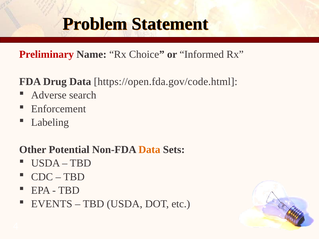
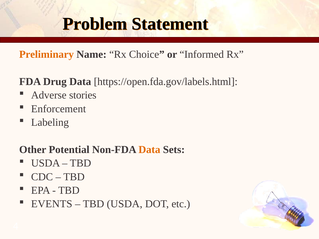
Preliminary colour: red -> orange (46, 55)
https://open.fda.gov/code.html: https://open.fda.gov/code.html -> https://open.fda.gov/labels.html (166, 82)
search: search -> stories (83, 95)
